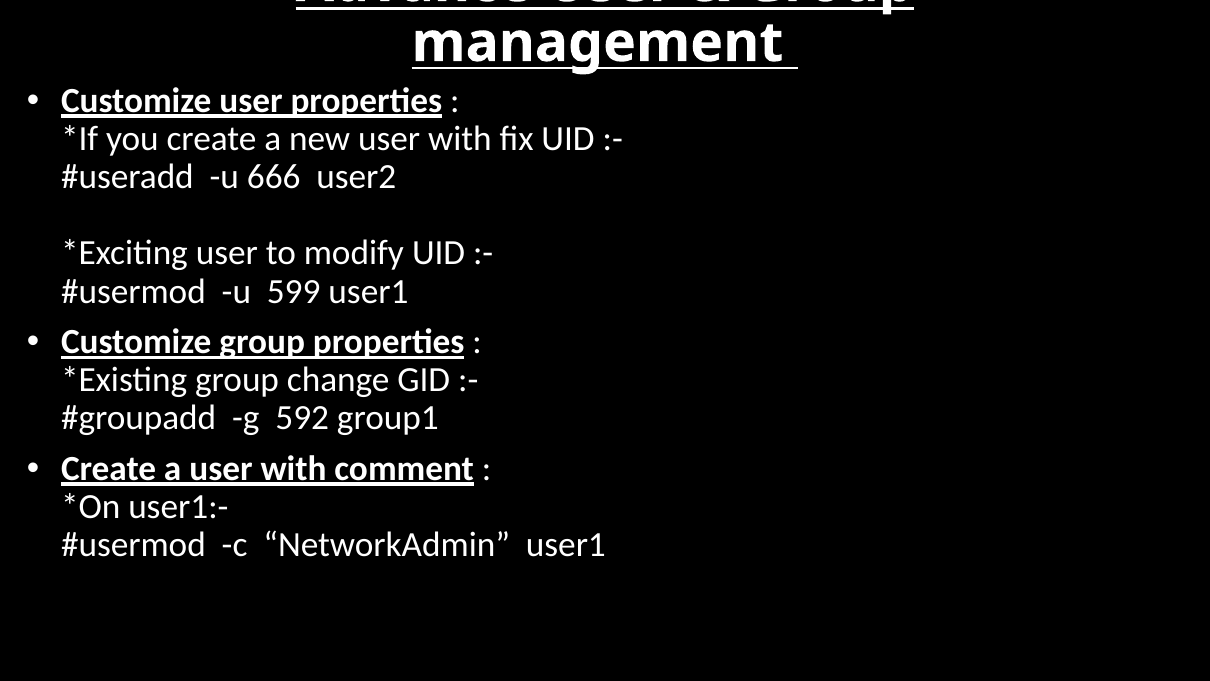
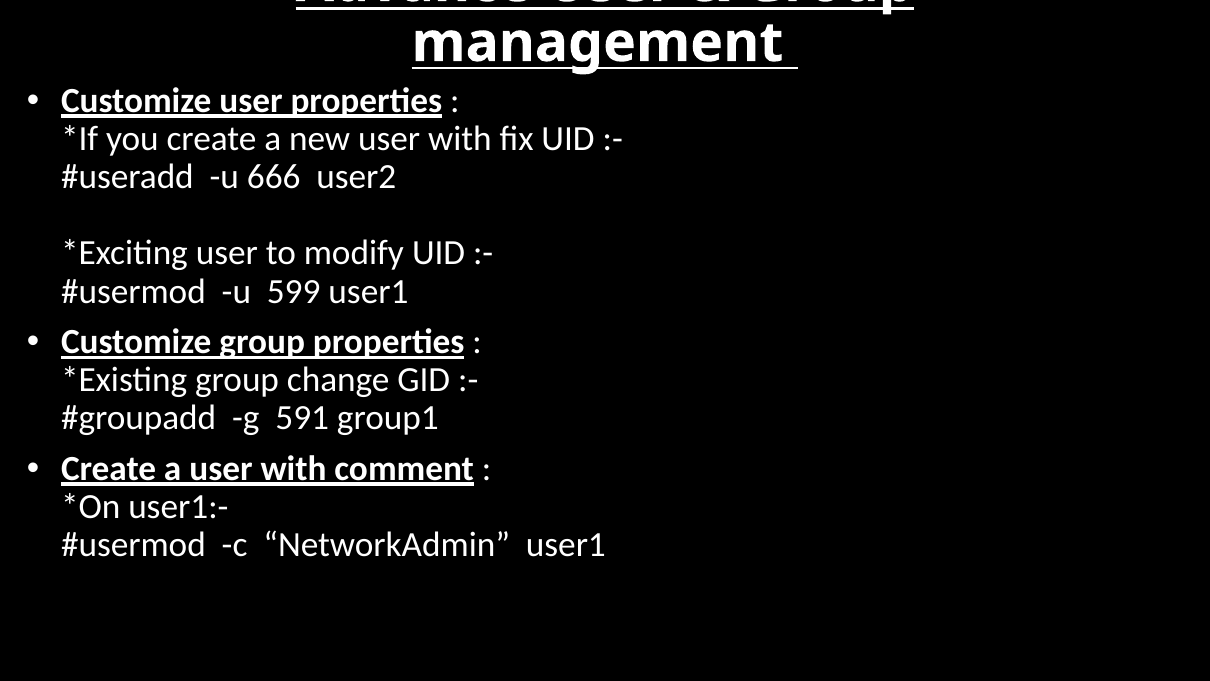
592: 592 -> 591 (302, 418)
